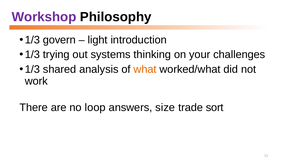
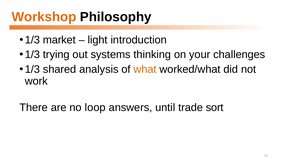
Workshop colour: purple -> orange (44, 17)
govern: govern -> market (59, 40)
size: size -> until (165, 108)
